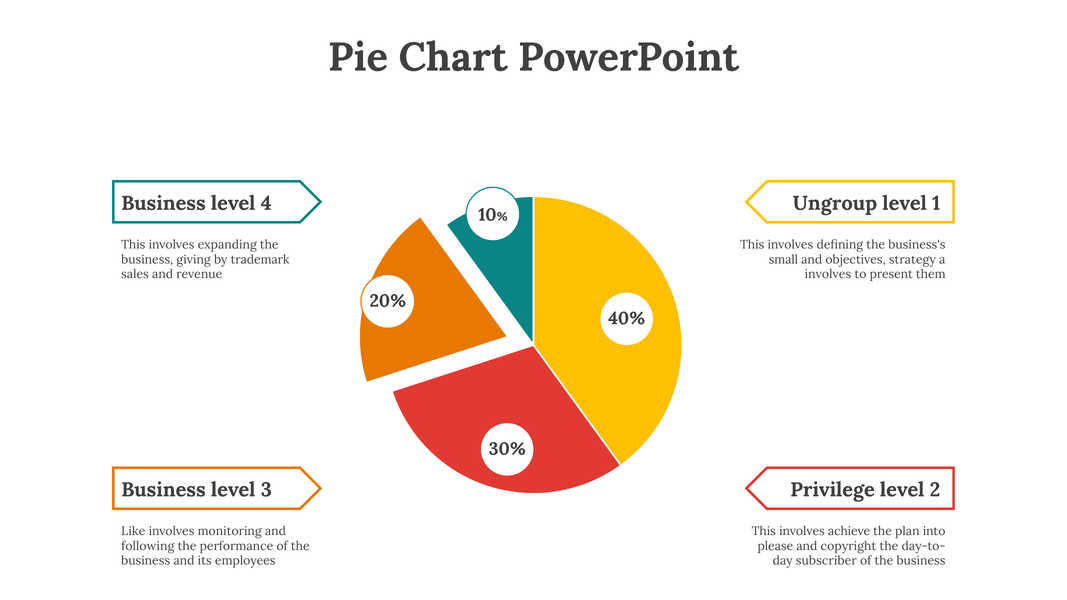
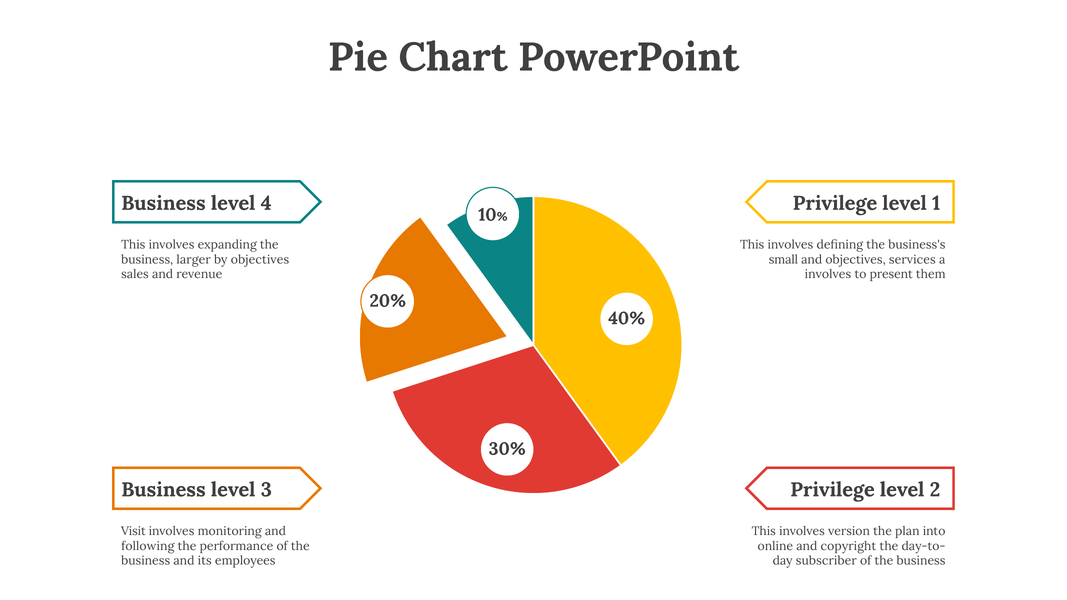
Ungroup: Ungroup -> Privilege (835, 203)
giving: giving -> larger (194, 260)
by trademark: trademark -> objectives (260, 260)
strategy: strategy -> services (912, 260)
Like: Like -> Visit (133, 532)
achieve: achieve -> version (849, 532)
please: please -> online (775, 546)
